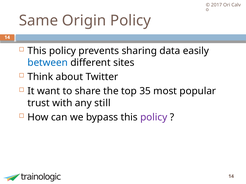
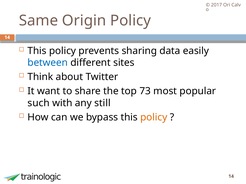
35: 35 -> 73 (145, 91)
trust: trust -> such (39, 103)
policy colour: purple -> orange (154, 118)
